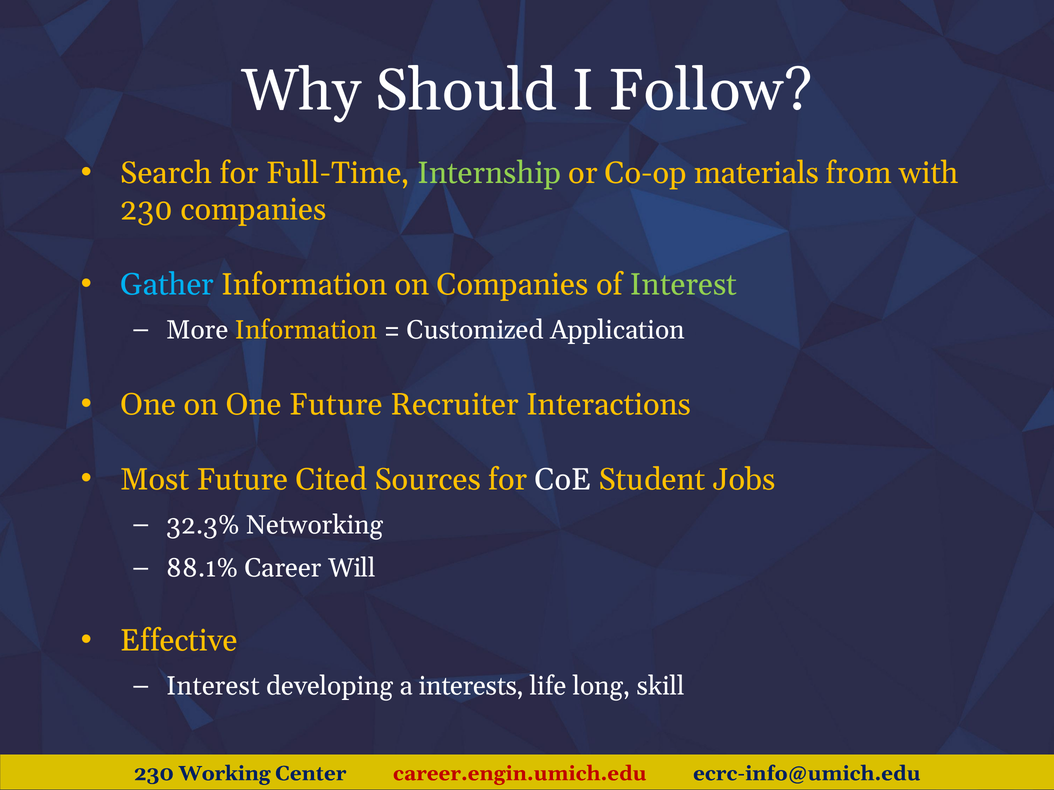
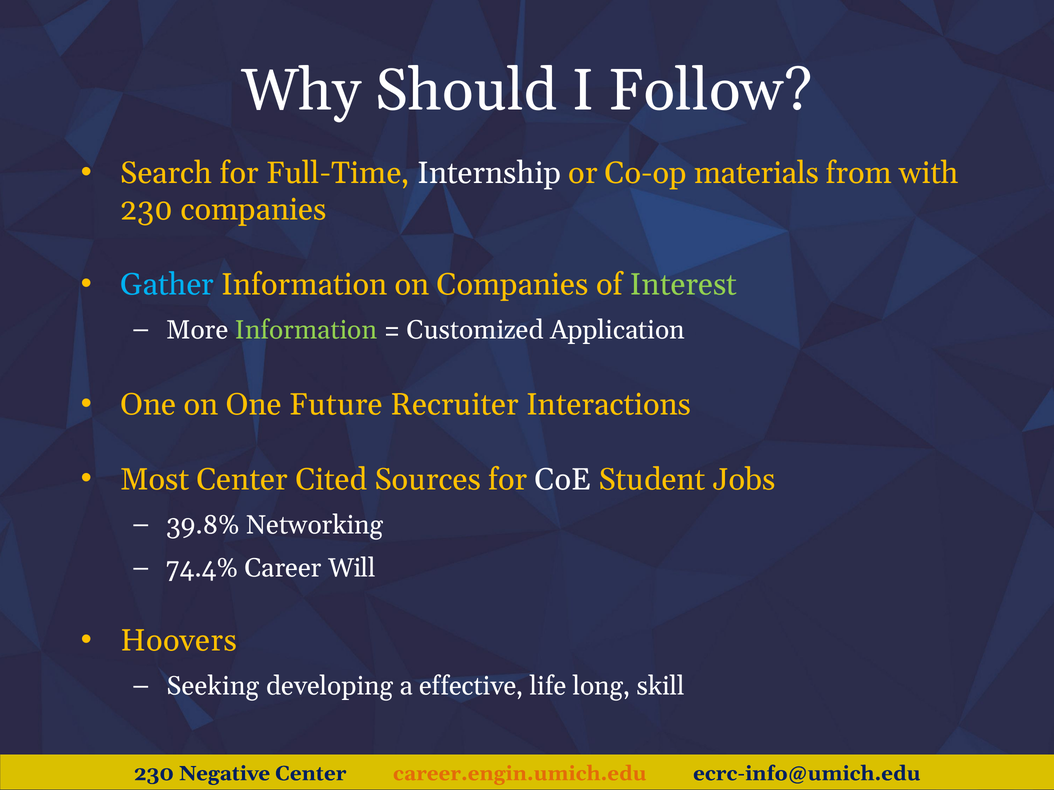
Internship colour: light green -> white (489, 173)
Information colour: yellow -> light green (306, 330)
Most Future: Future -> Center (242, 480)
32.3%: 32.3% -> 39.8% (203, 525)
88.1%: 88.1% -> 74.4% (202, 569)
Effective: Effective -> Hoovers (179, 641)
Interest: Interest -> Seeking (213, 687)
interests: interests -> effective (471, 687)
Working: Working -> Negative (225, 774)
career.engin.umich.edu colour: red -> orange (520, 774)
